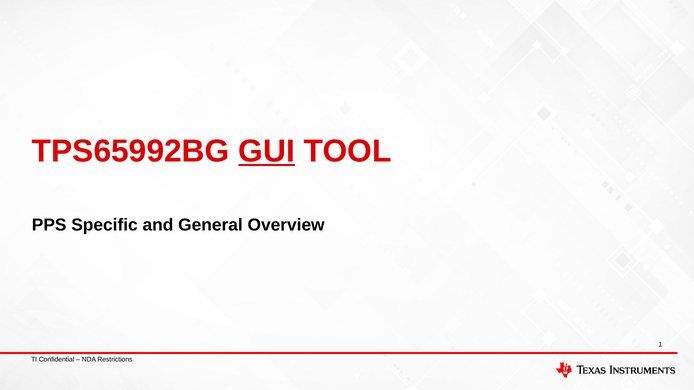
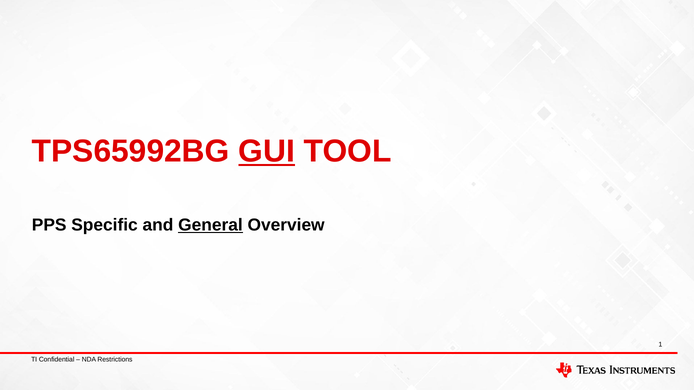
General underline: none -> present (210, 225)
